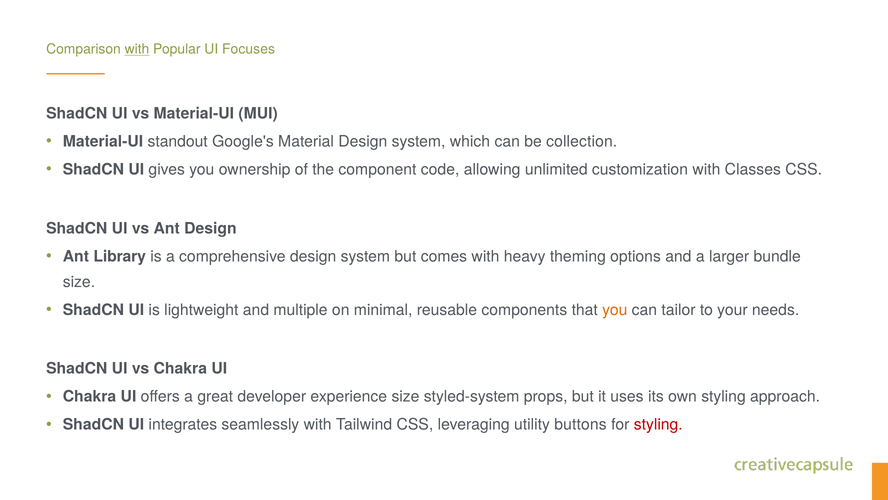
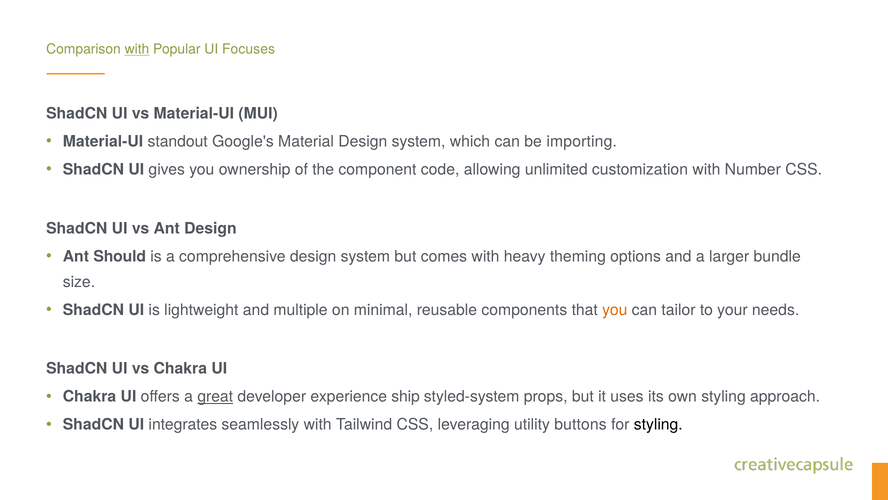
collection: collection -> importing (582, 141)
Classes: Classes -> Number (753, 169)
Library: Library -> Should (120, 256)
great underline: none -> present (215, 396)
experience size: size -> ship (406, 396)
styling colour: red -> black (658, 424)
